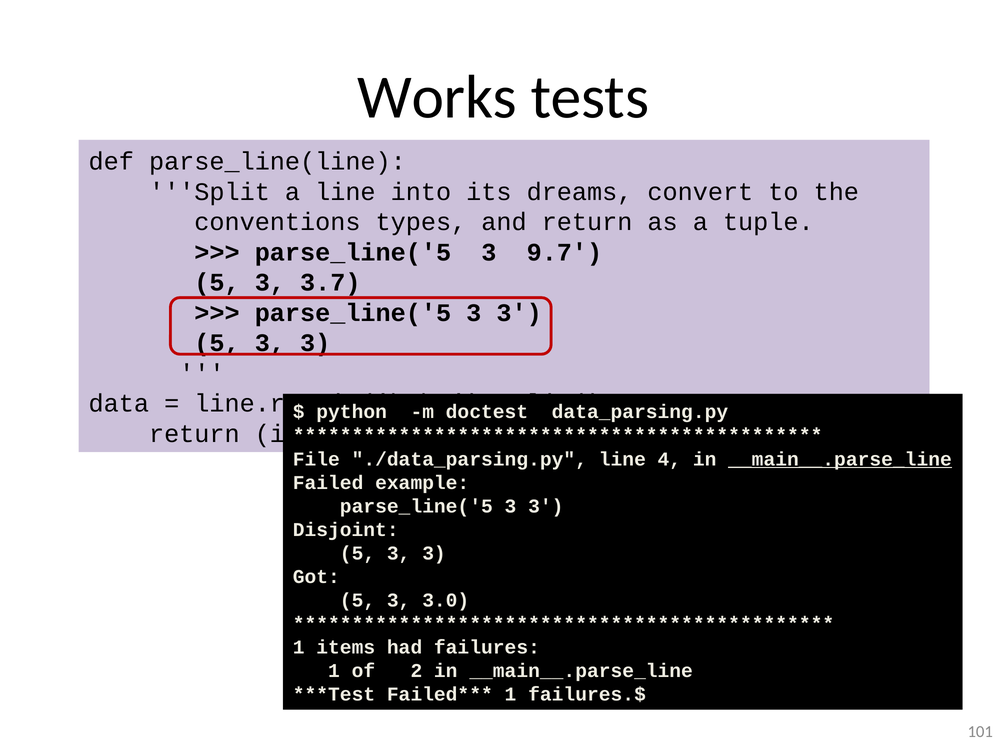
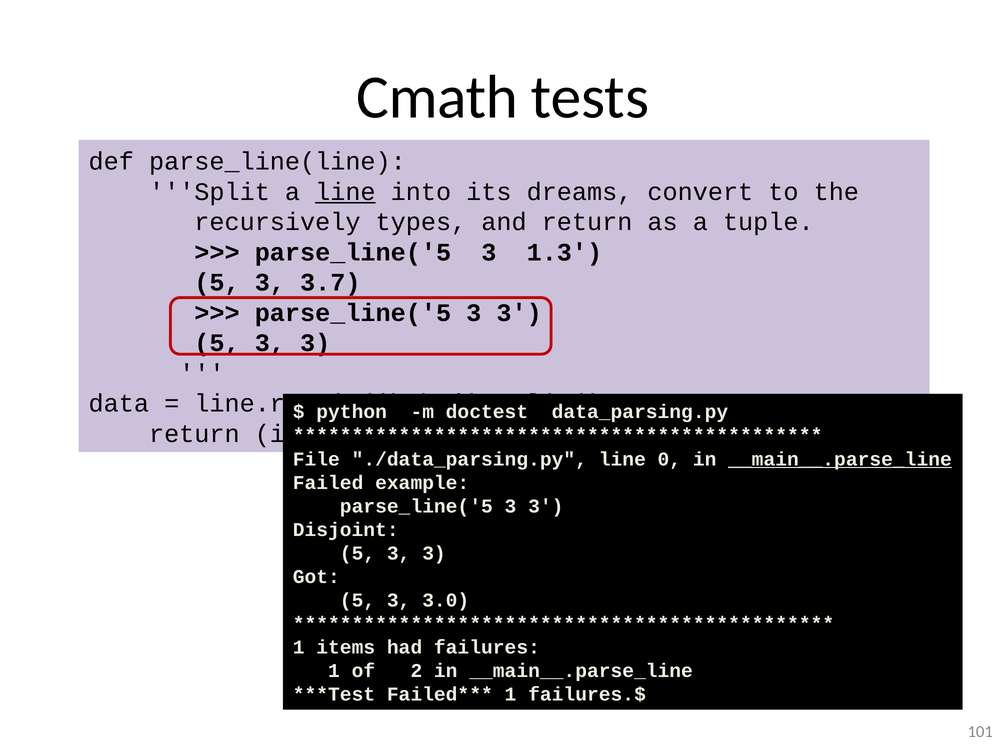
Works: Works -> Cmath (437, 97)
line underline: none -> present (345, 192)
conventions: conventions -> recursively (277, 222)
9.7: 9.7 -> 1.3 (564, 252)
4: 4 -> 0 (669, 459)
